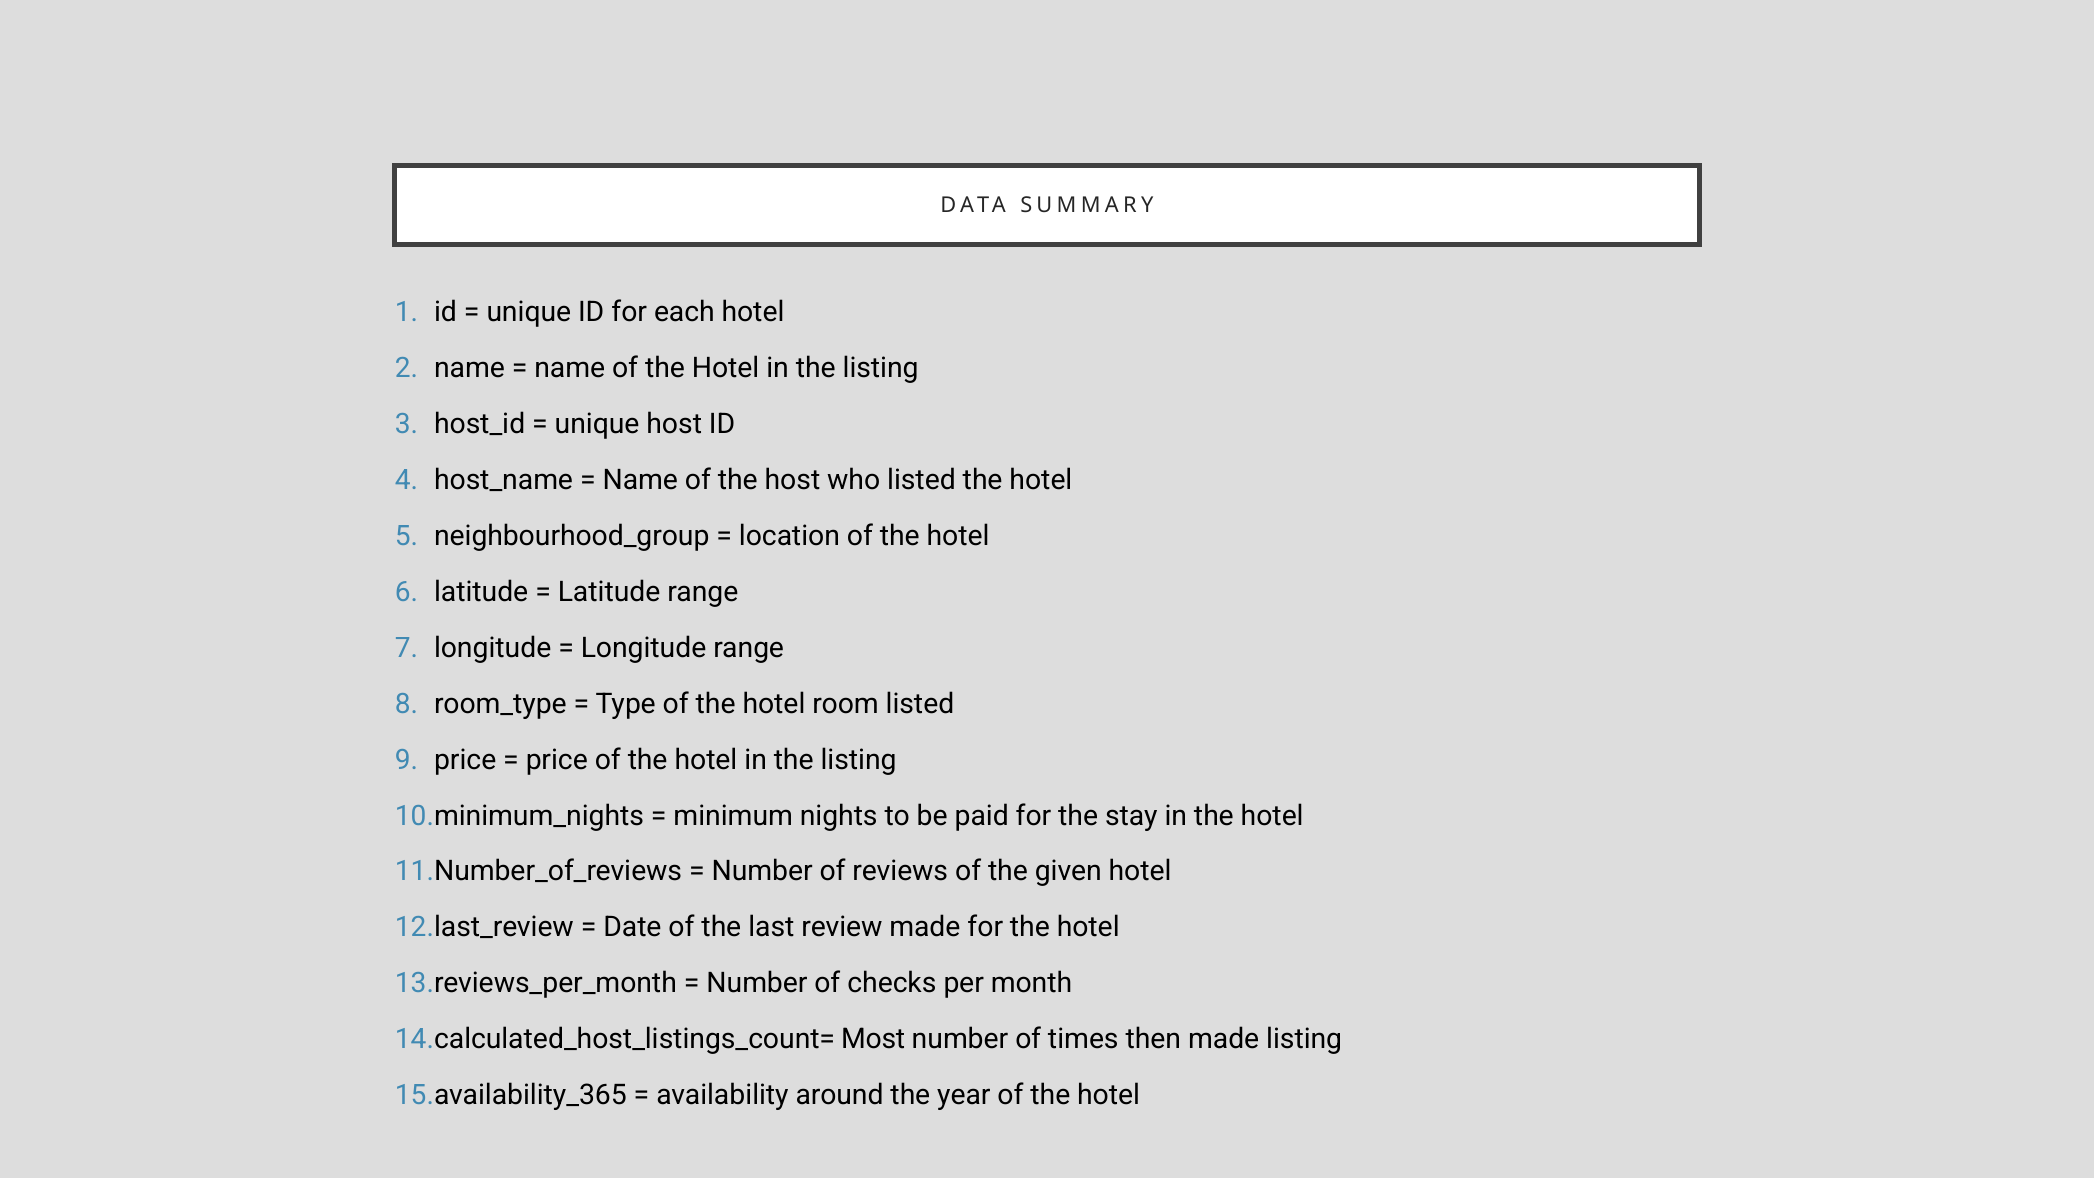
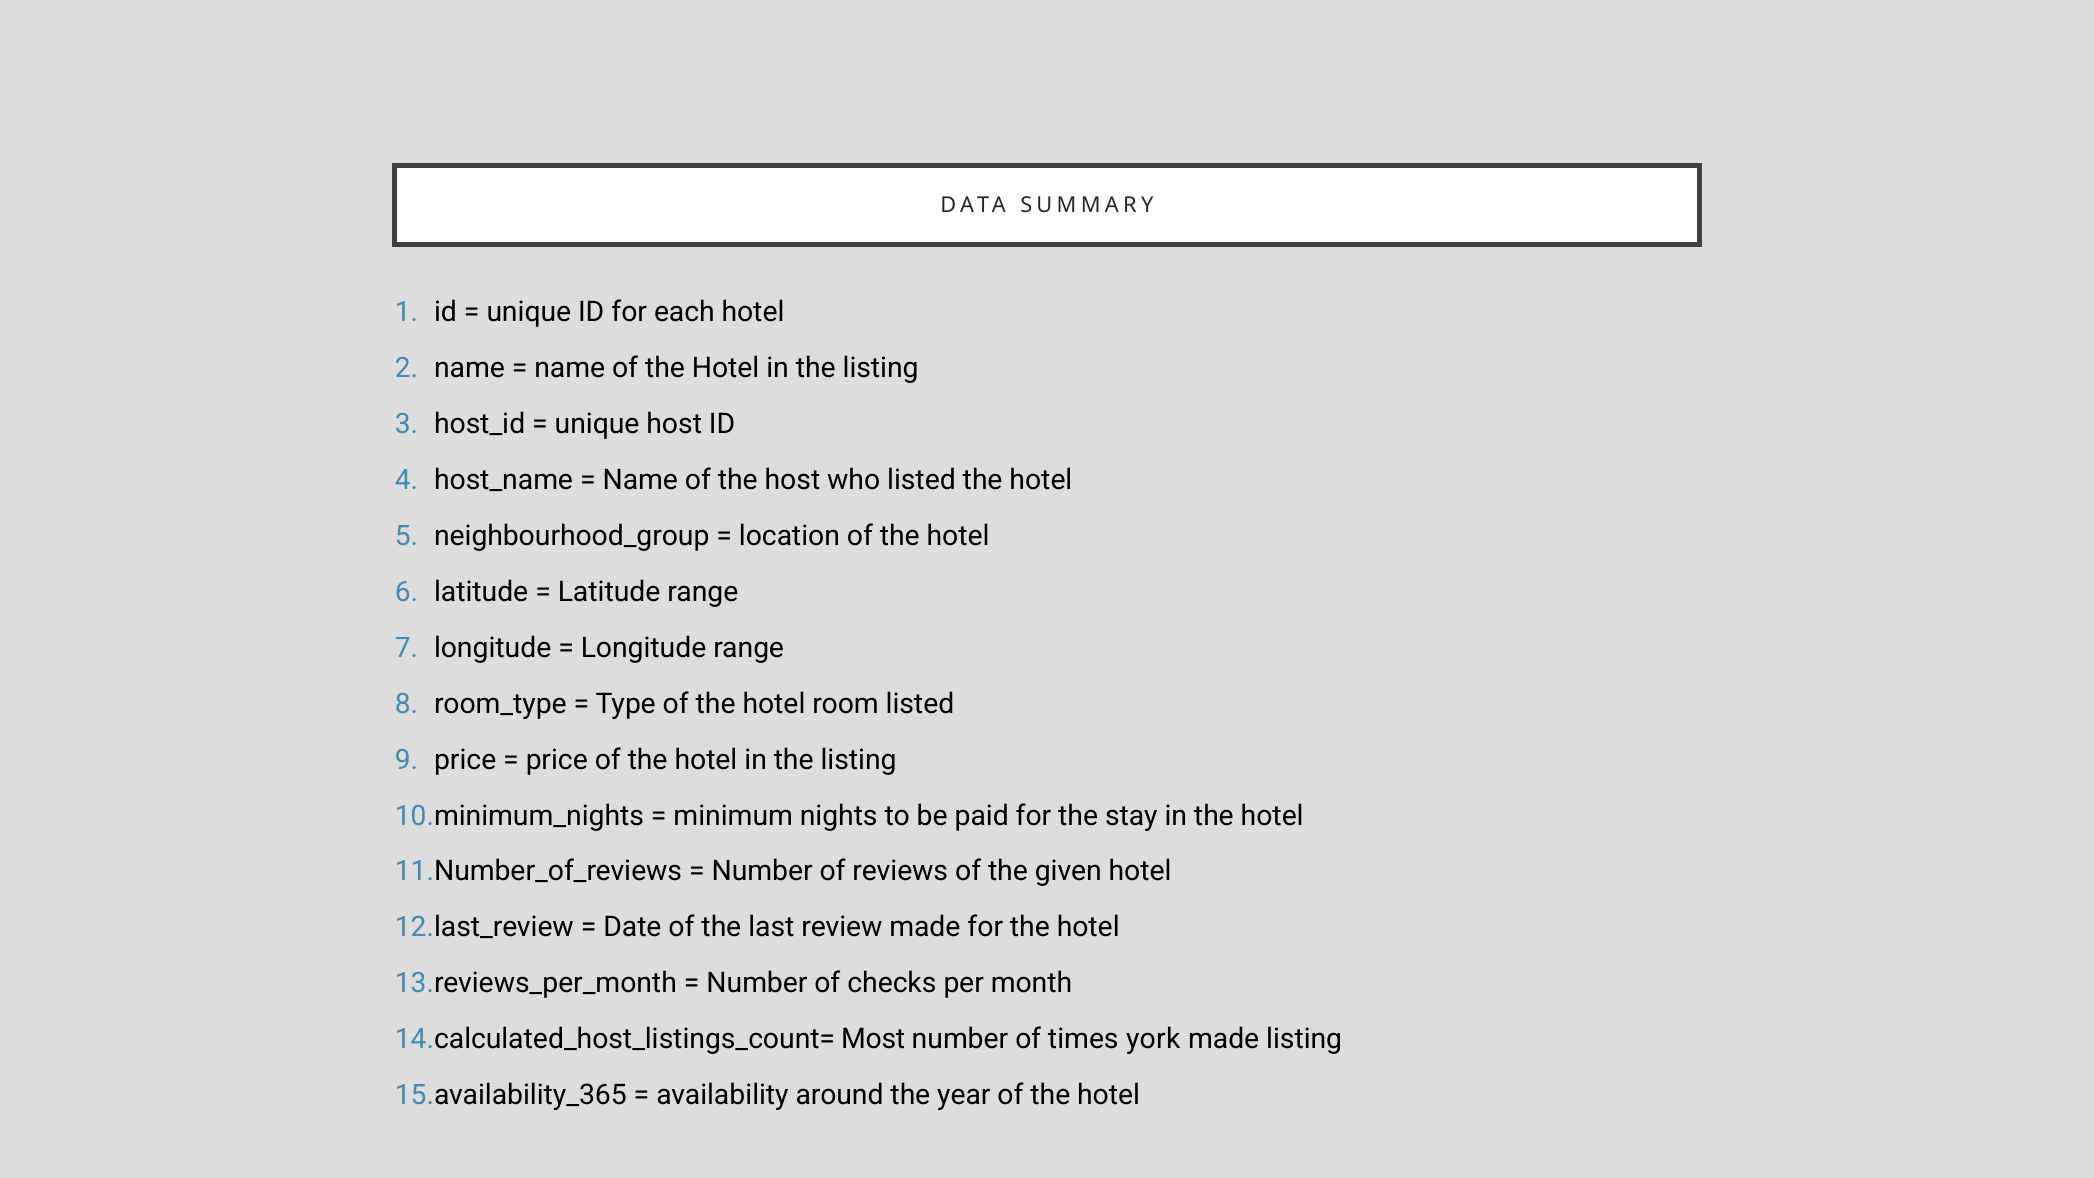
then: then -> york (1153, 1039)
